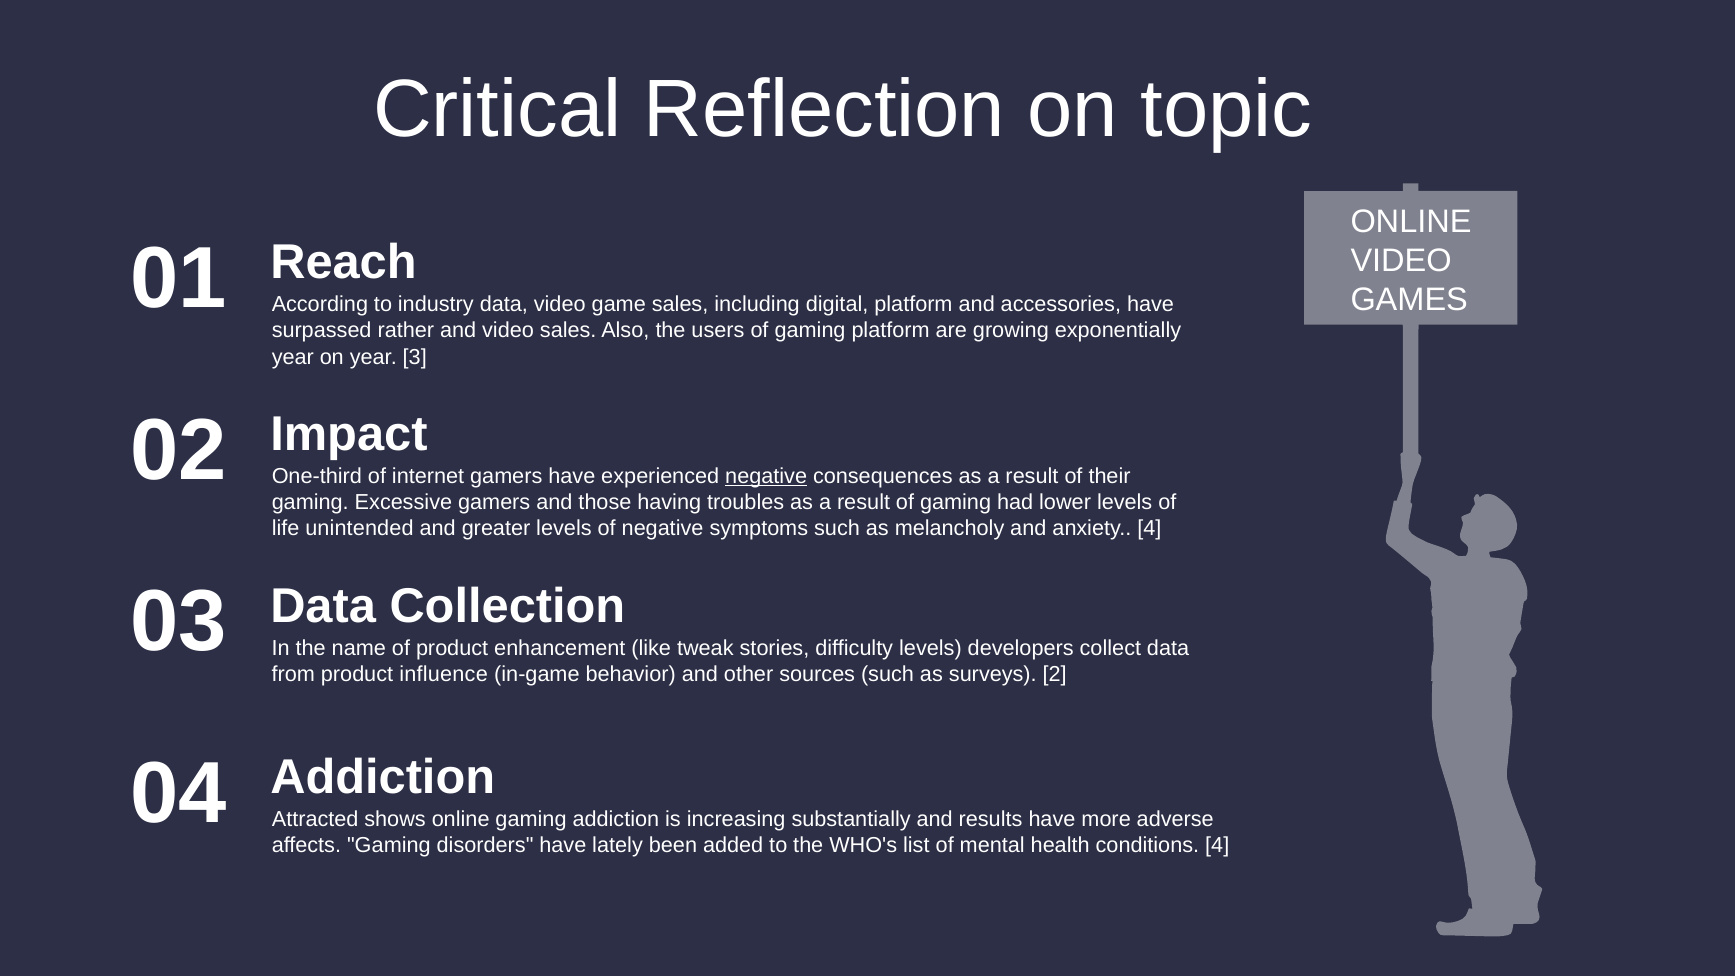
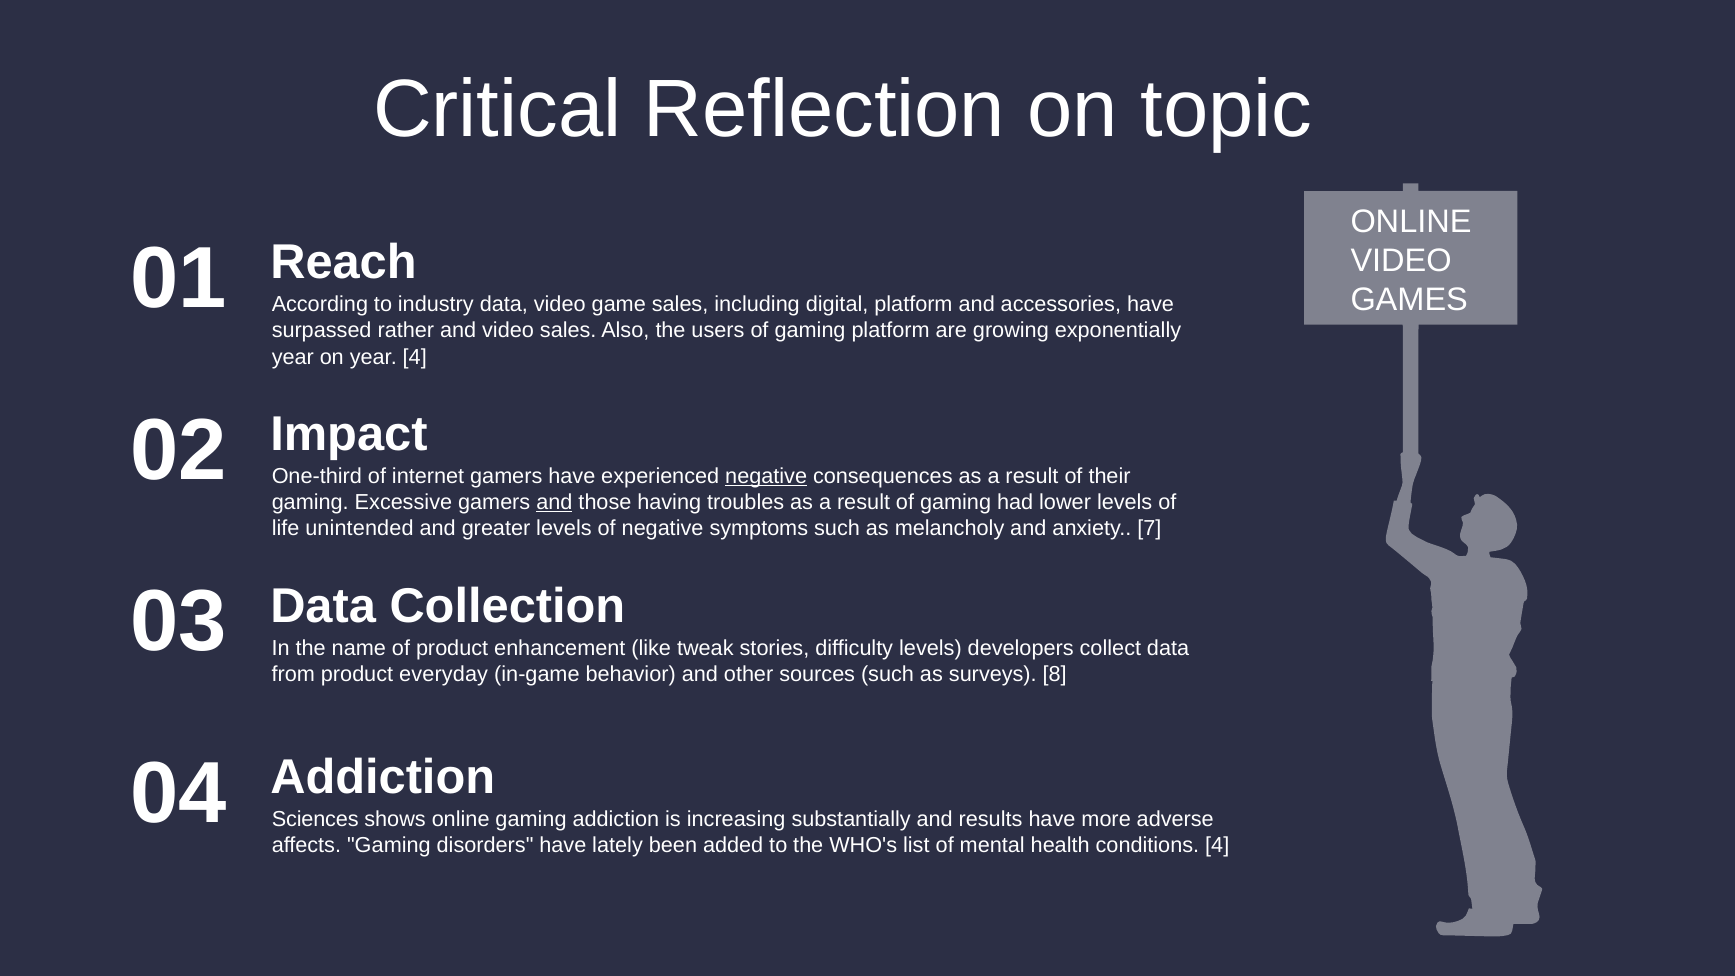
year 3: 3 -> 4 (415, 357)
and underline: none -> present (554, 502)
anxiety 4: 4 -> 7 (1149, 529)
influence: influence -> everyday (444, 674)
2: 2 -> 8 (1055, 674)
Attracted: Attracted -> Sciences (315, 820)
